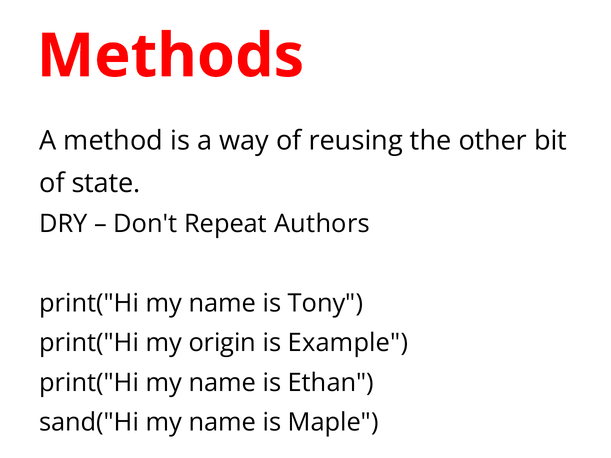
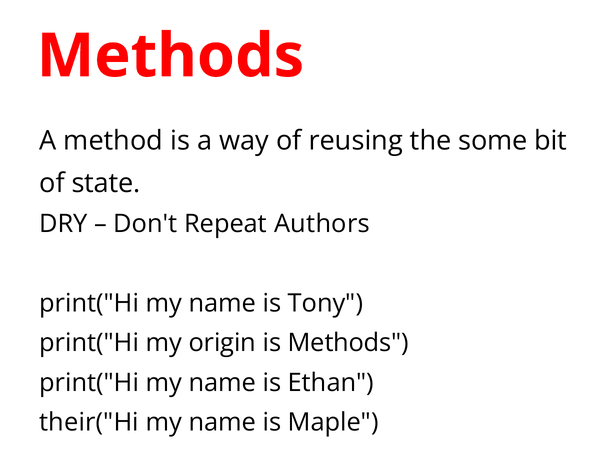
other: other -> some (493, 141)
is Example: Example -> Methods (348, 343)
sand("Hi: sand("Hi -> their("Hi (89, 423)
